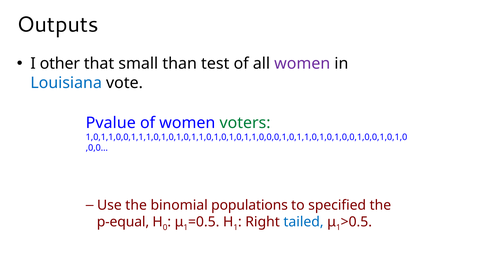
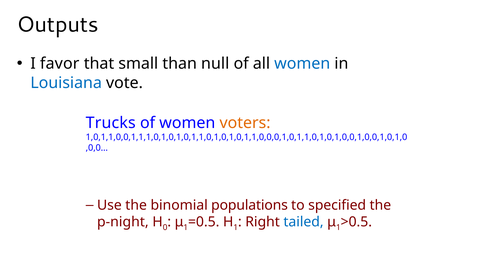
other: other -> favor (60, 64)
test: test -> null (215, 64)
women colour: purple -> blue (302, 64)
Pvalue: Pvalue -> Trucks (111, 123)
voters colour: green -> orange (245, 123)
p-equal: p-equal -> p-night (123, 222)
